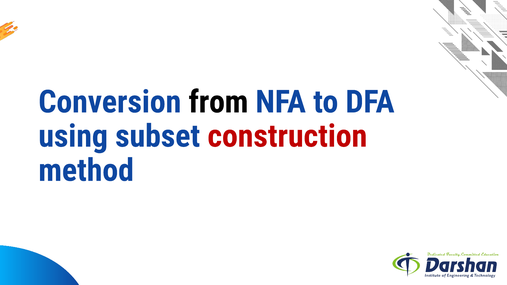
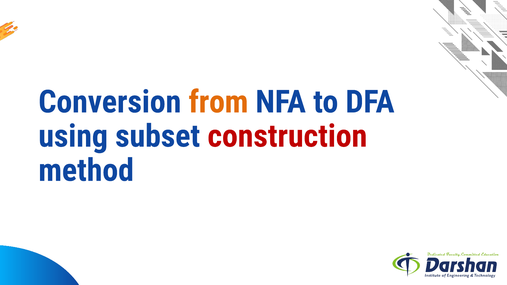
from colour: black -> orange (218, 102)
